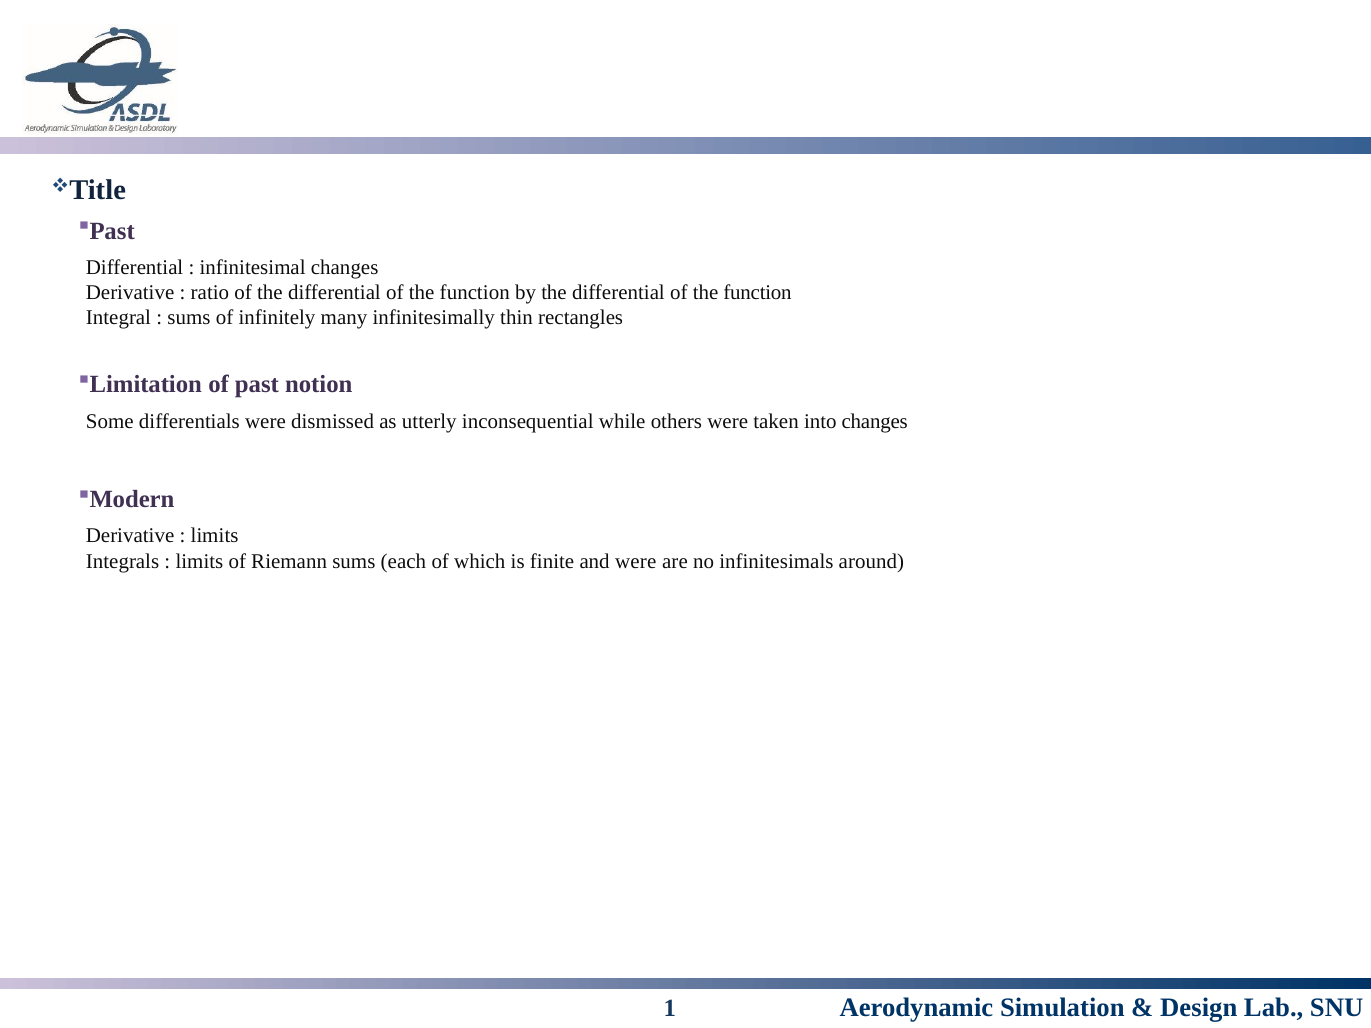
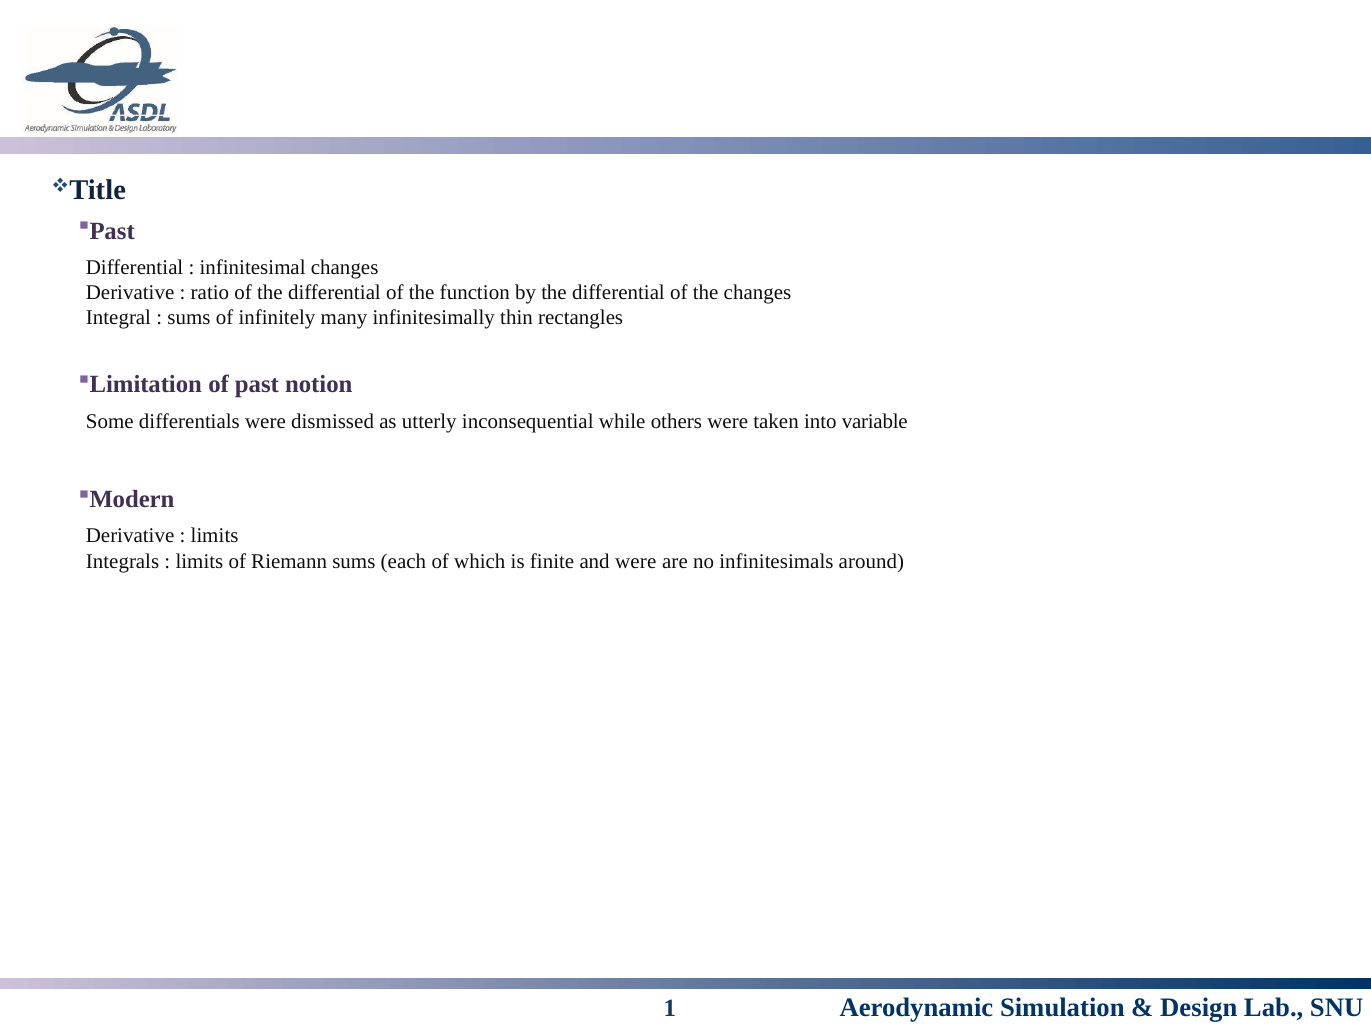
function: function -> changes (757, 293)
into changes: changes -> variable (875, 421)
